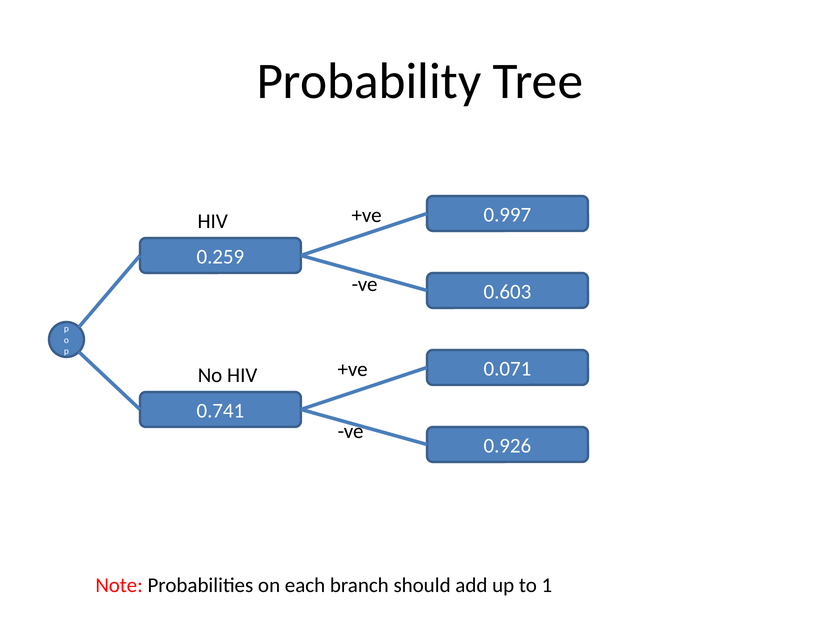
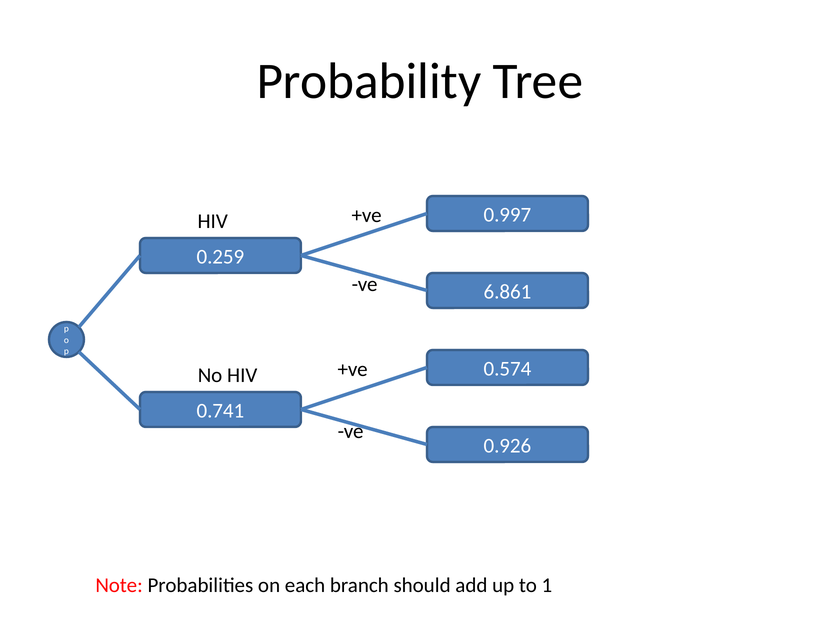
0.603: 0.603 -> 6.861 (507, 292)
0.071: 0.071 -> 0.574 (507, 369)
